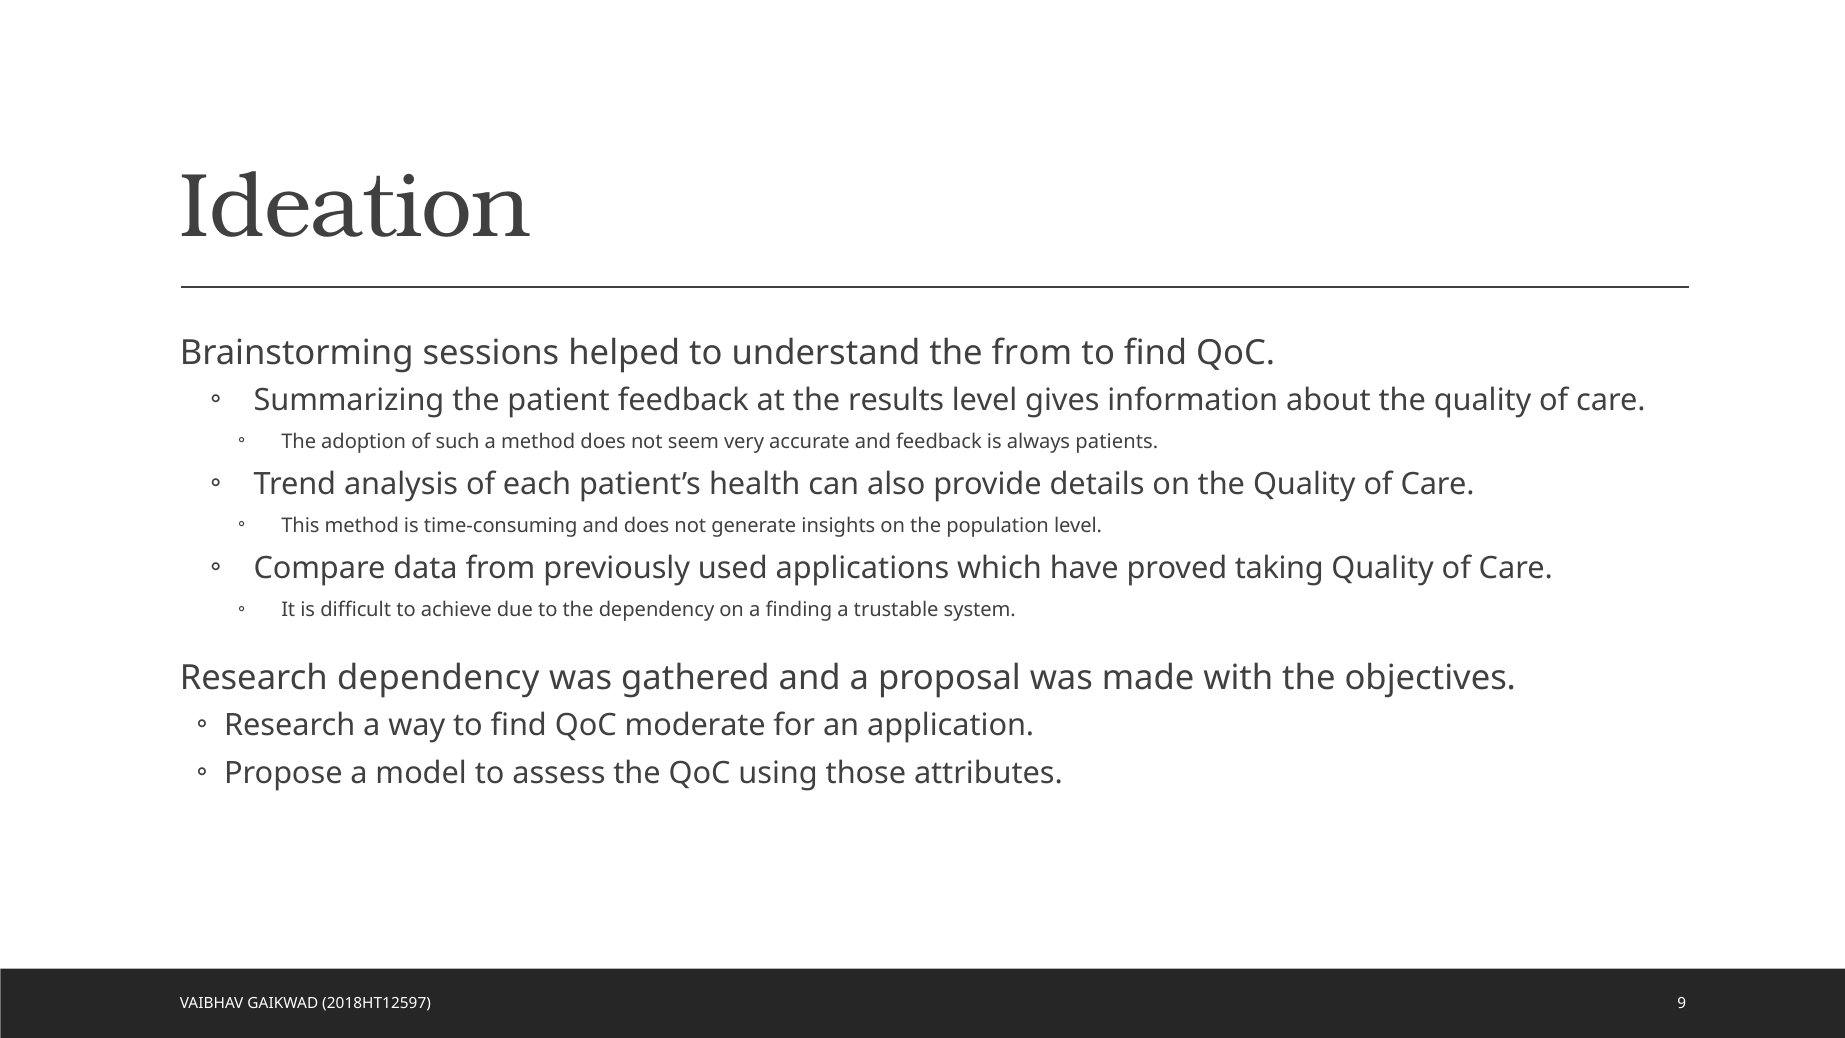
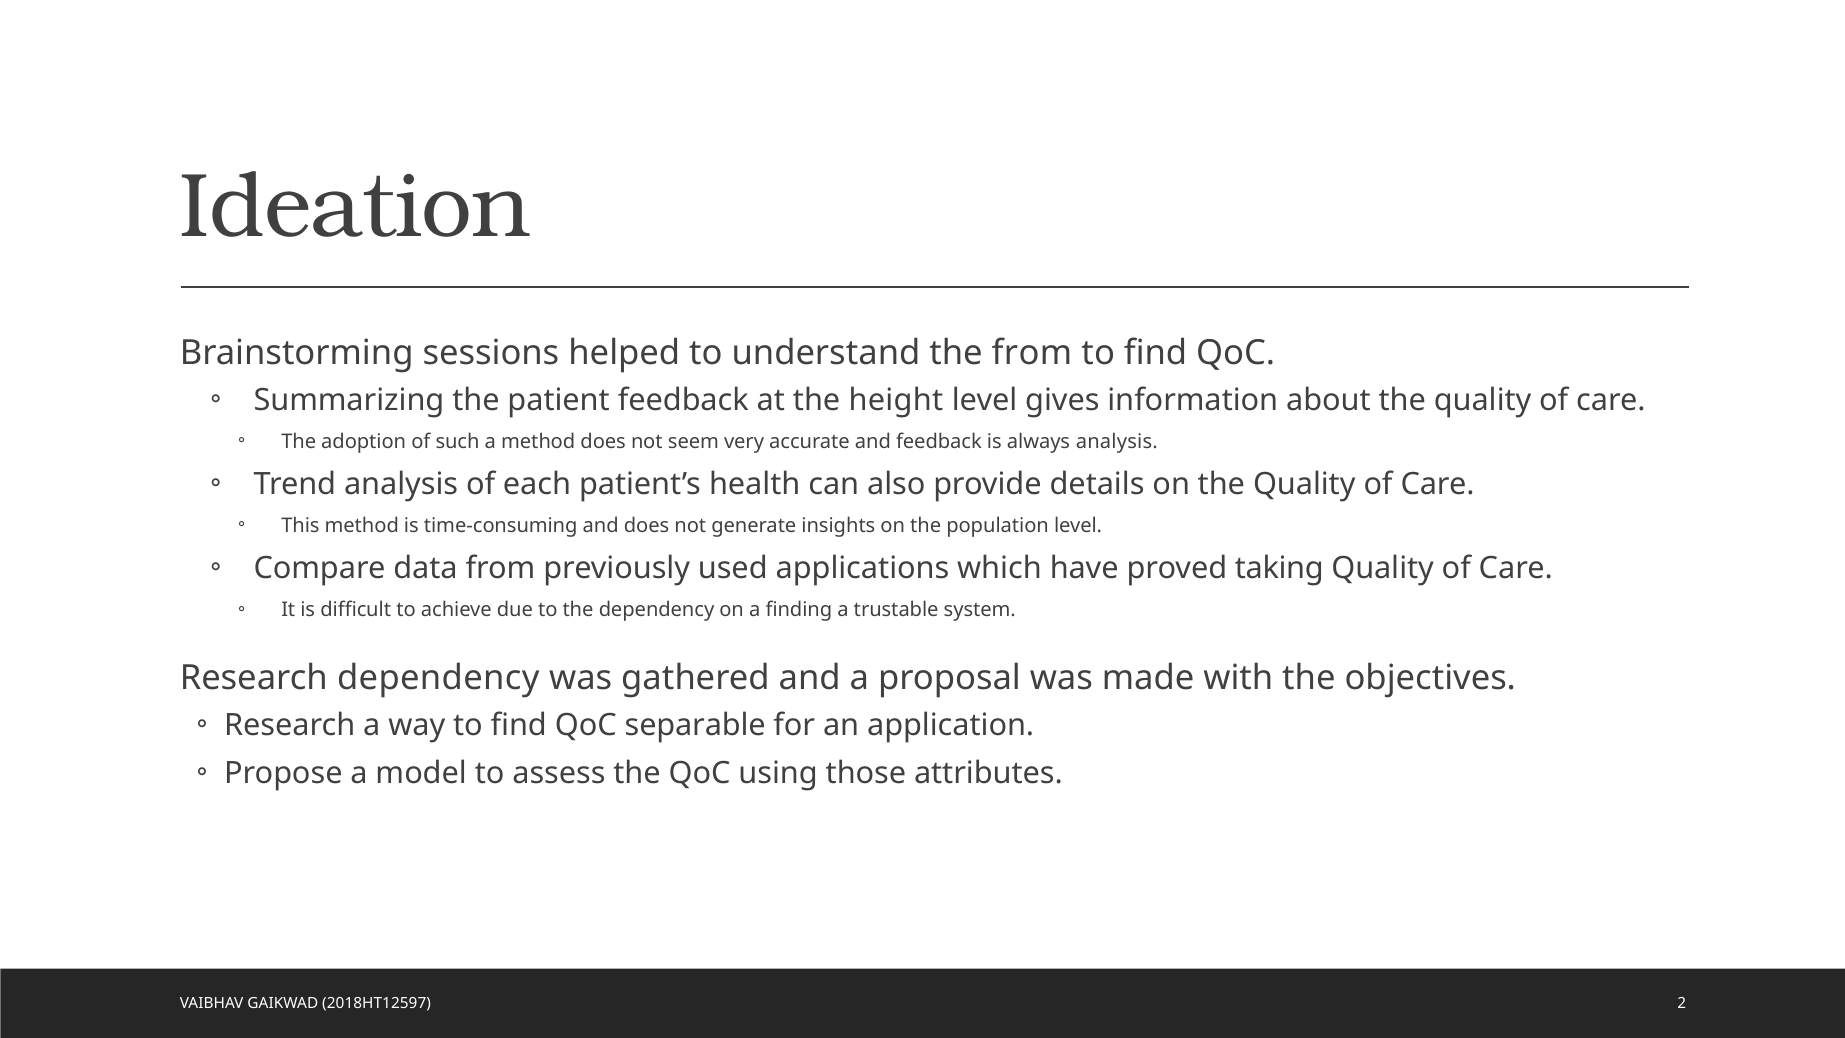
results: results -> height (896, 400)
always patients: patients -> analysis (1117, 441)
moderate: moderate -> separable (695, 725)
9: 9 -> 2 (1682, 1003)
